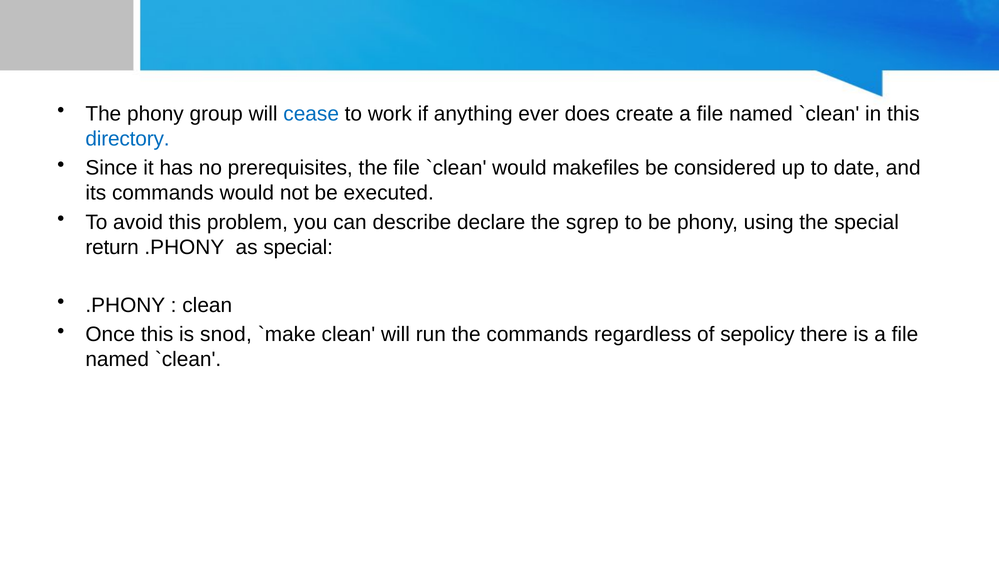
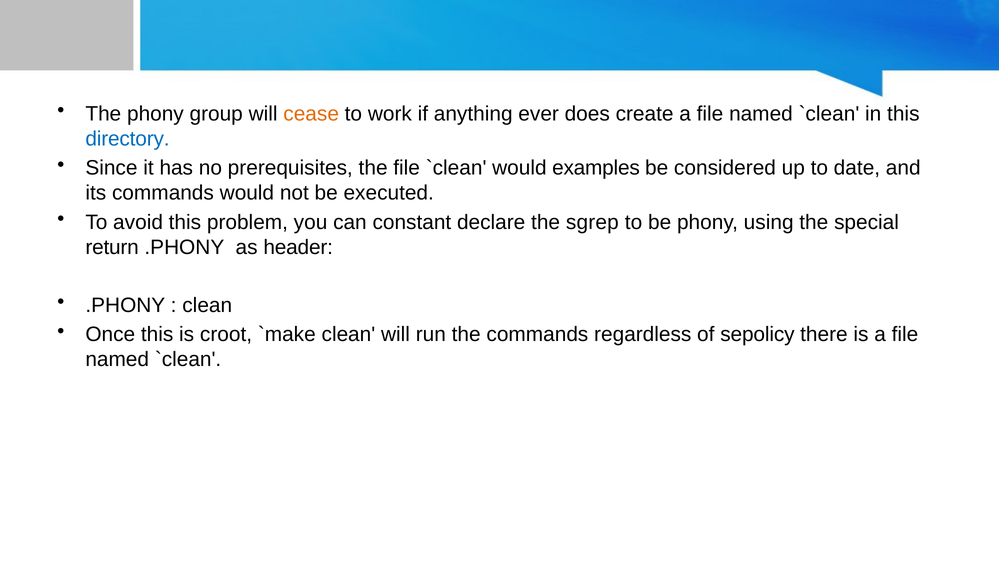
cease colour: blue -> orange (311, 114)
makefiles: makefiles -> examples (596, 168)
describe: describe -> constant (412, 222)
as special: special -> header (298, 247)
snod: snod -> croot (226, 335)
